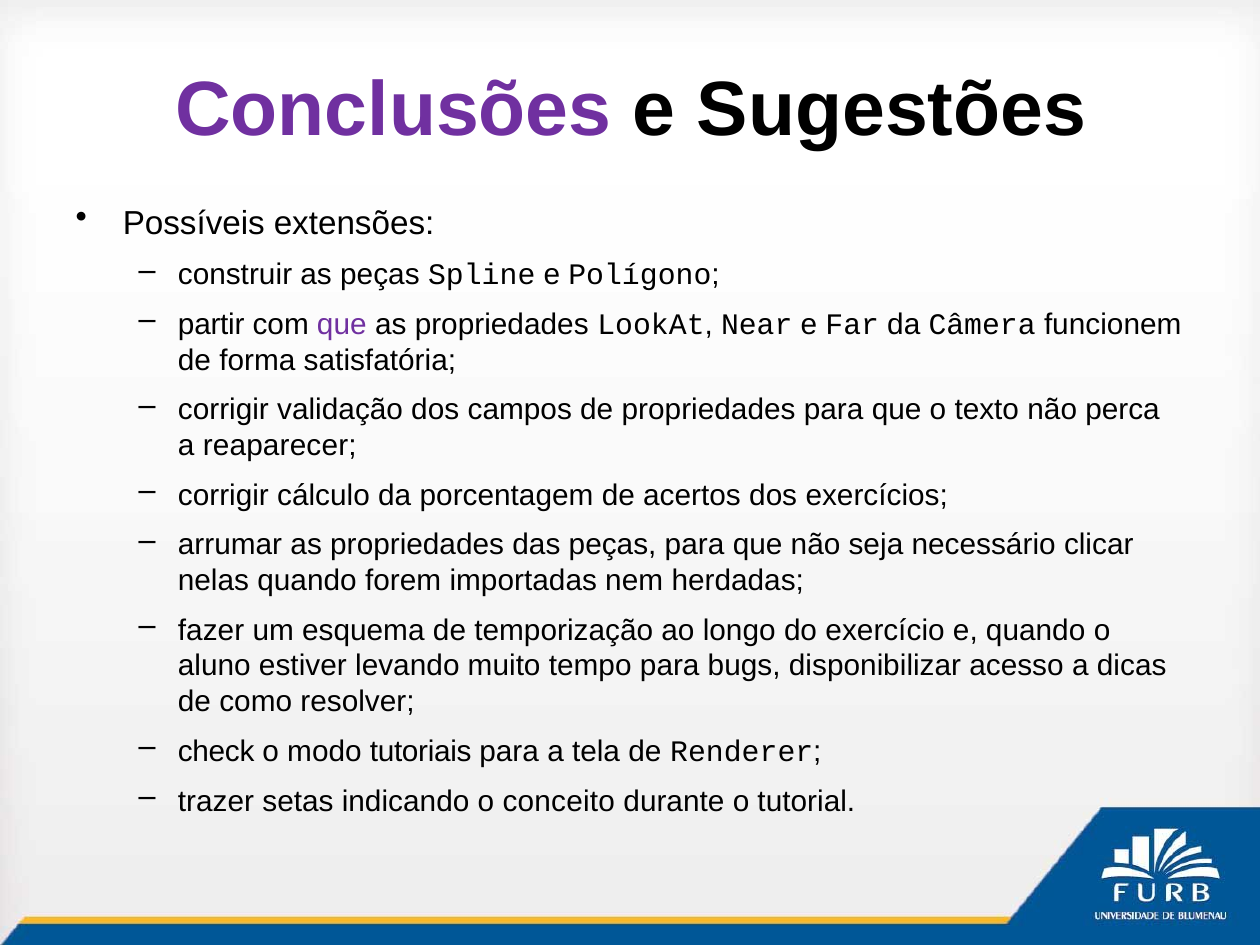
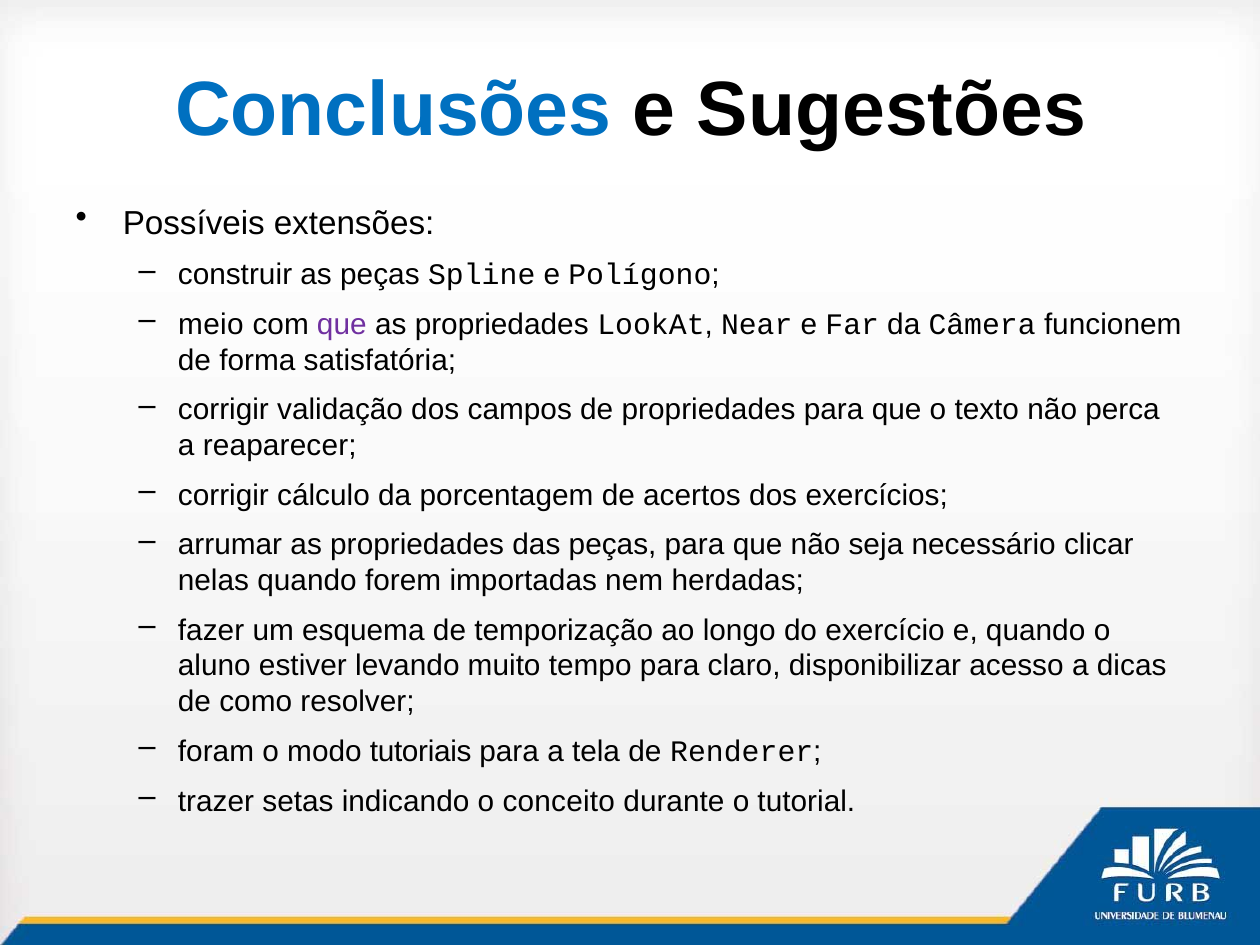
Conclusões colour: purple -> blue (393, 110)
partir: partir -> meio (211, 324)
bugs: bugs -> claro (744, 666)
check: check -> foram (216, 752)
